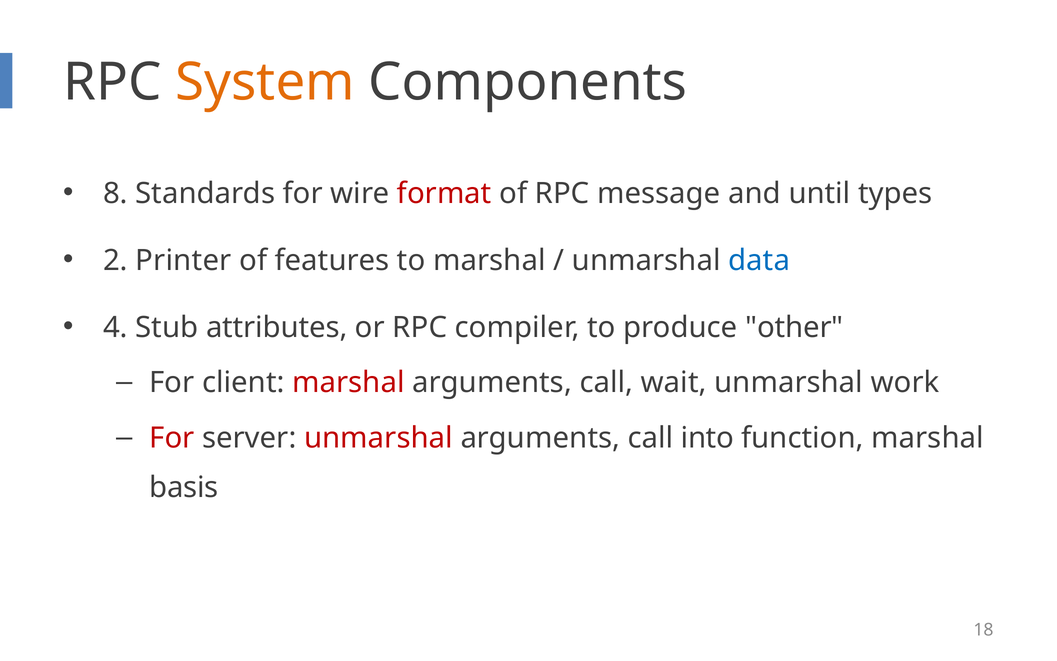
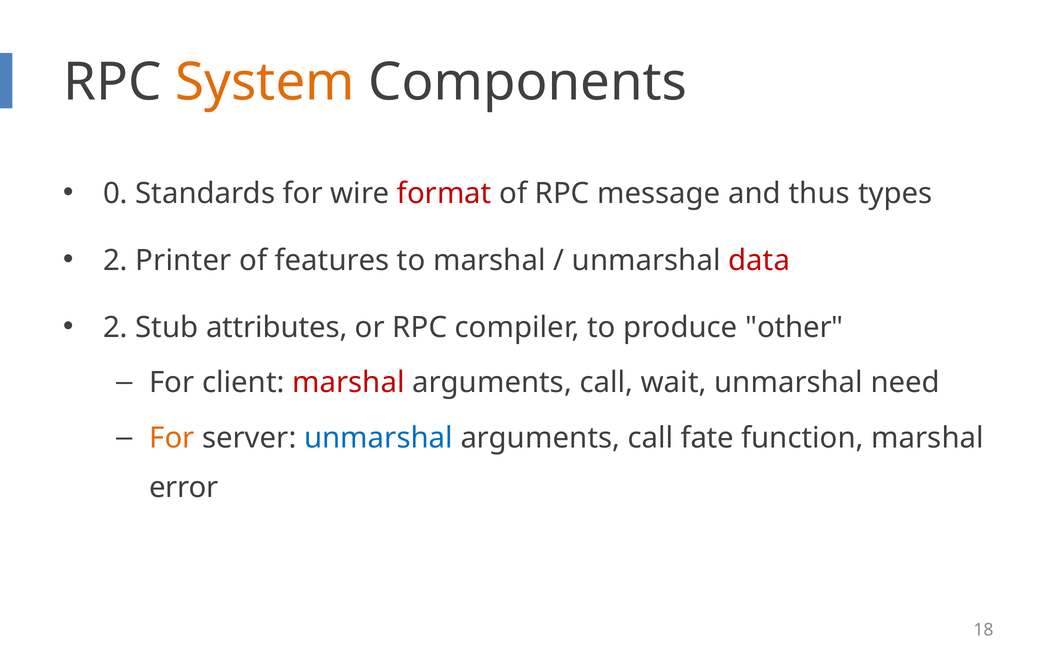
8: 8 -> 0 (115, 193)
until: until -> thus (819, 193)
data colour: blue -> red (759, 260)
4: 4 -> 2 (115, 327)
work: work -> need (905, 383)
For colour: red -> orange (172, 438)
unmarshal colour: red -> blue (378, 438)
into: into -> fate (707, 438)
basis: basis -> error (184, 487)
